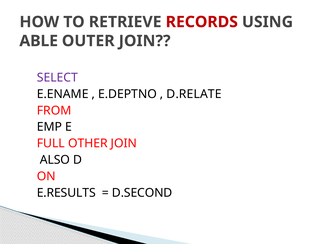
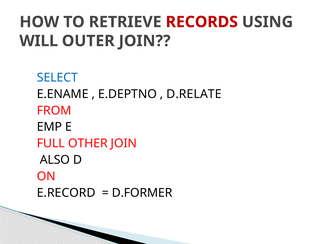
ABLE: ABLE -> WILL (39, 41)
SELECT colour: purple -> blue (57, 77)
E.RESULTS: E.RESULTS -> E.RECORD (66, 193)
D.SECOND: D.SECOND -> D.FORMER (142, 193)
